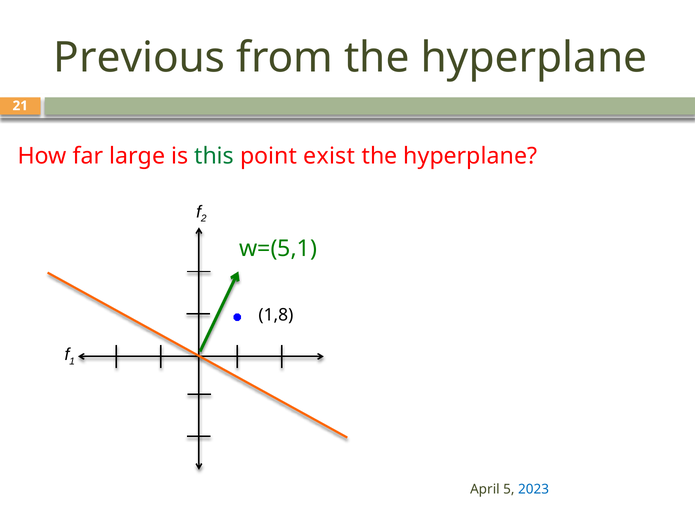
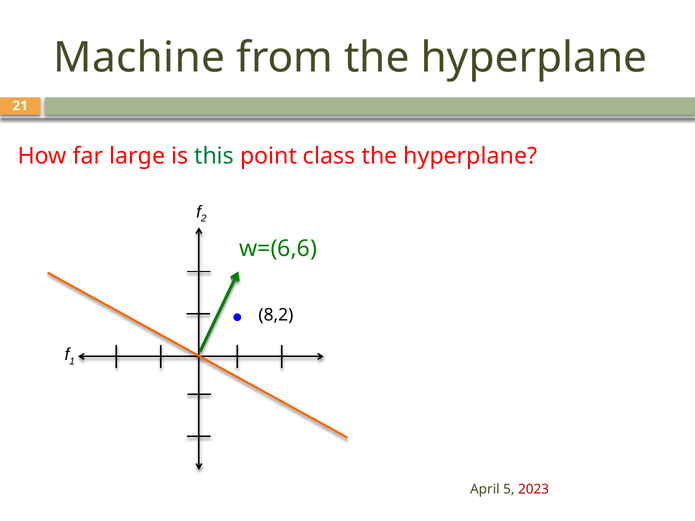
Previous: Previous -> Machine (139, 58)
exist: exist -> class (329, 156)
w=(5,1: w=(5,1 -> w=(6,6 (278, 249)
1,8: 1,8 -> 8,2 (276, 315)
2023 colour: blue -> red (534, 490)
